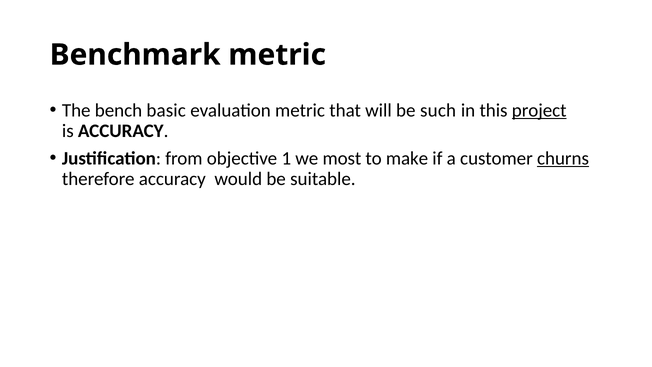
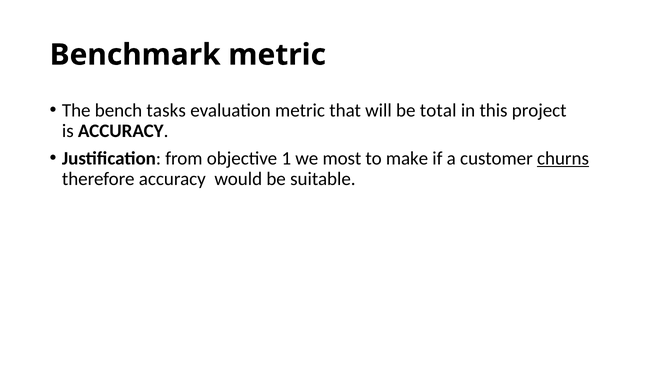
basic: basic -> tasks (166, 110)
such: such -> total (438, 110)
project underline: present -> none (539, 110)
